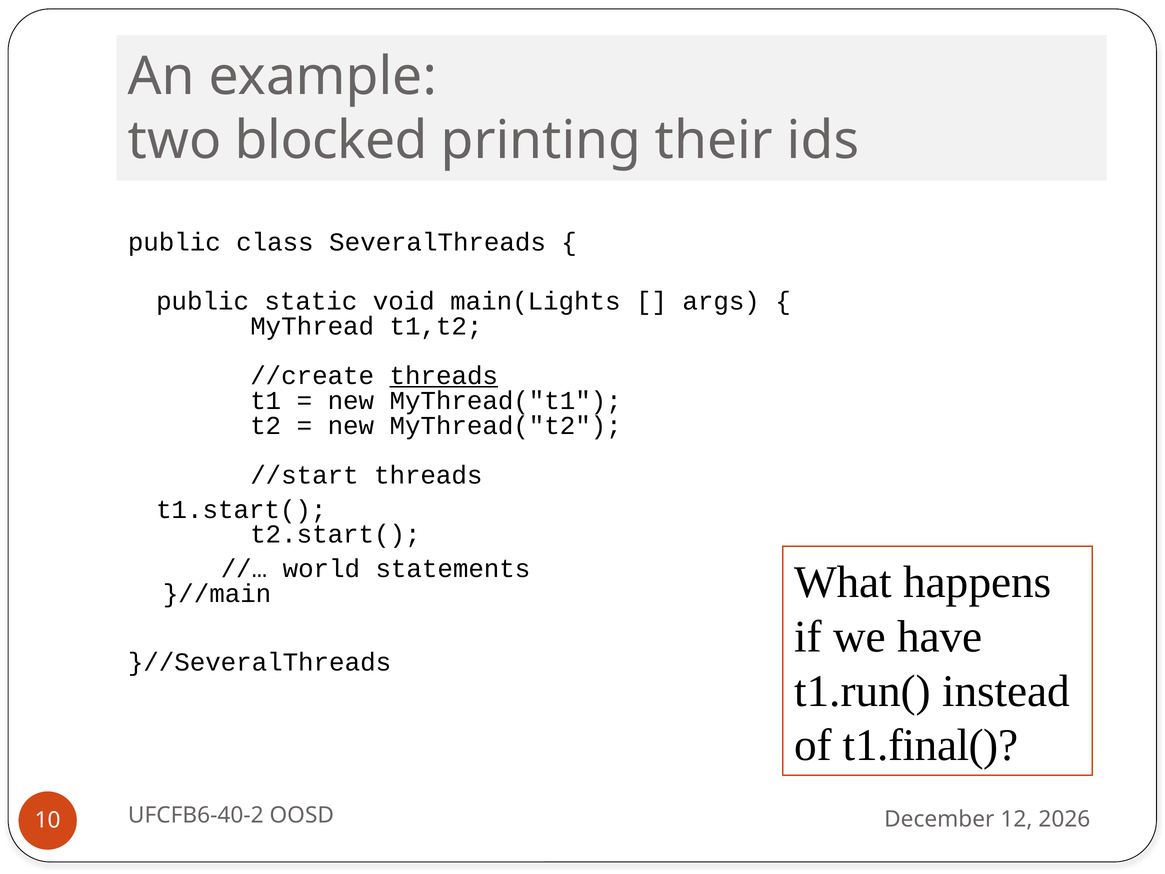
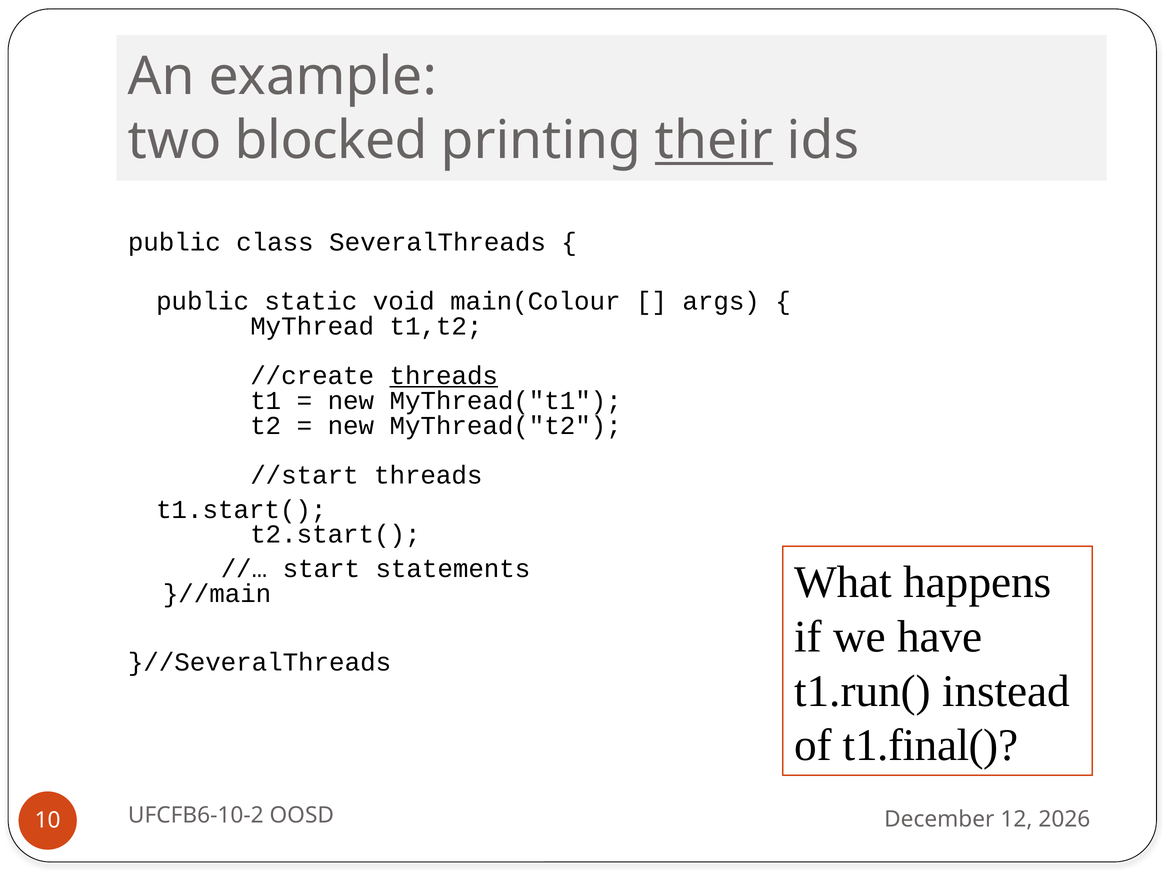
their underline: none -> present (714, 141)
main(Lights: main(Lights -> main(Colour (535, 301)
world: world -> start (321, 568)
UFCFB6-40-2: UFCFB6-40-2 -> UFCFB6-10-2 (196, 815)
